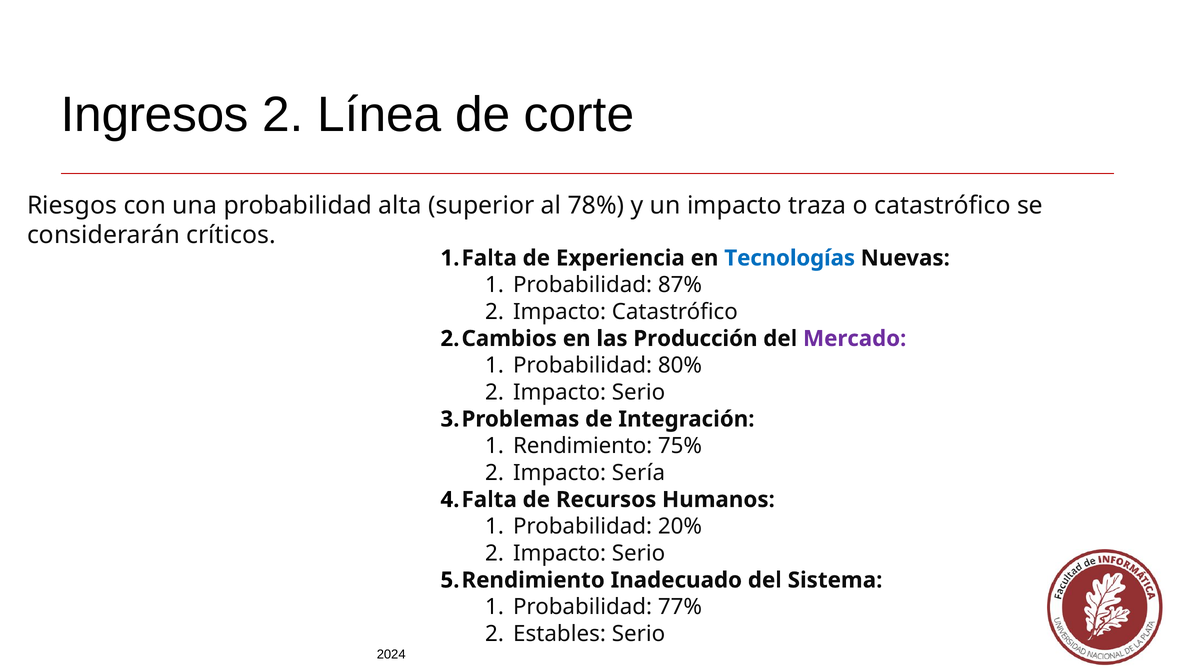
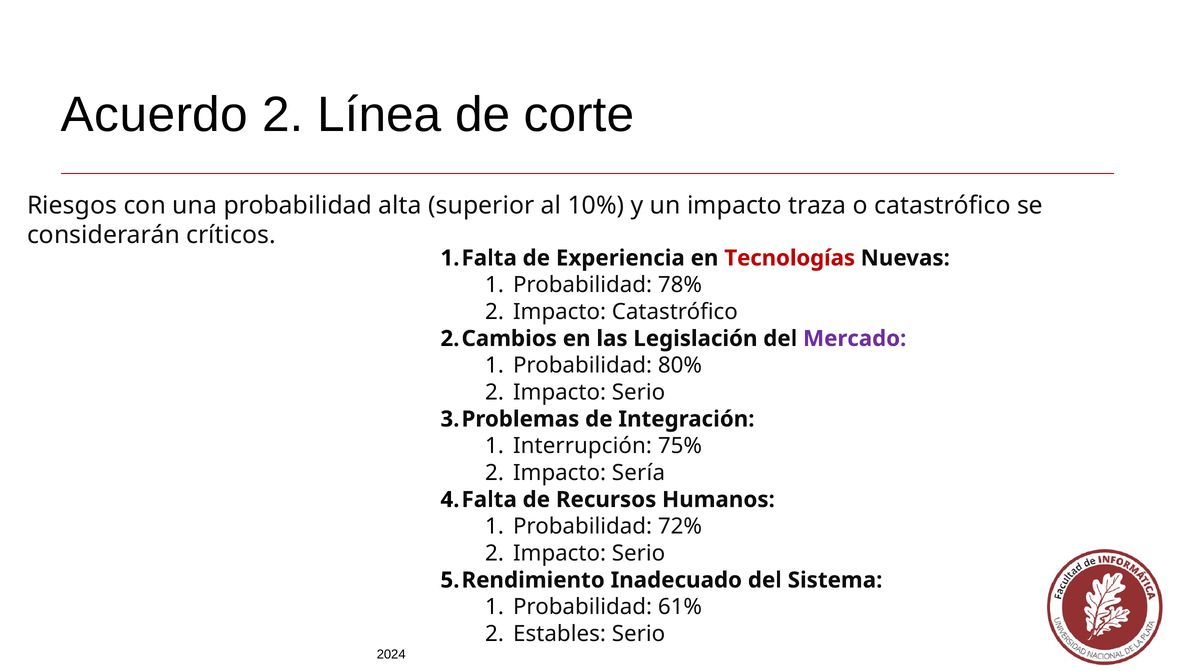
Ingresos: Ingresos -> Acuerdo (154, 115)
78%: 78% -> 10% (596, 205)
Tecnologías colour: blue -> red (790, 258)
87%: 87% -> 78% (680, 285)
Producción: Producción -> Legislación (695, 338)
Rendimiento: Rendimiento -> Interrupción (583, 446)
20%: 20% -> 72% (680, 526)
77%: 77% -> 61% (680, 607)
